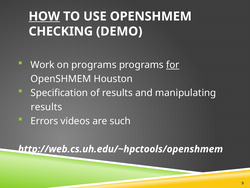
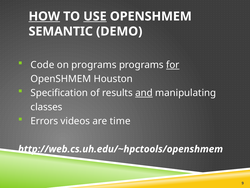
USE underline: none -> present (95, 16)
CHECKING: CHECKING -> SEMANTIC (61, 31)
Work: Work -> Code (42, 65)
and underline: none -> present (144, 93)
results: results -> classes (47, 107)
such: such -> time (120, 121)
